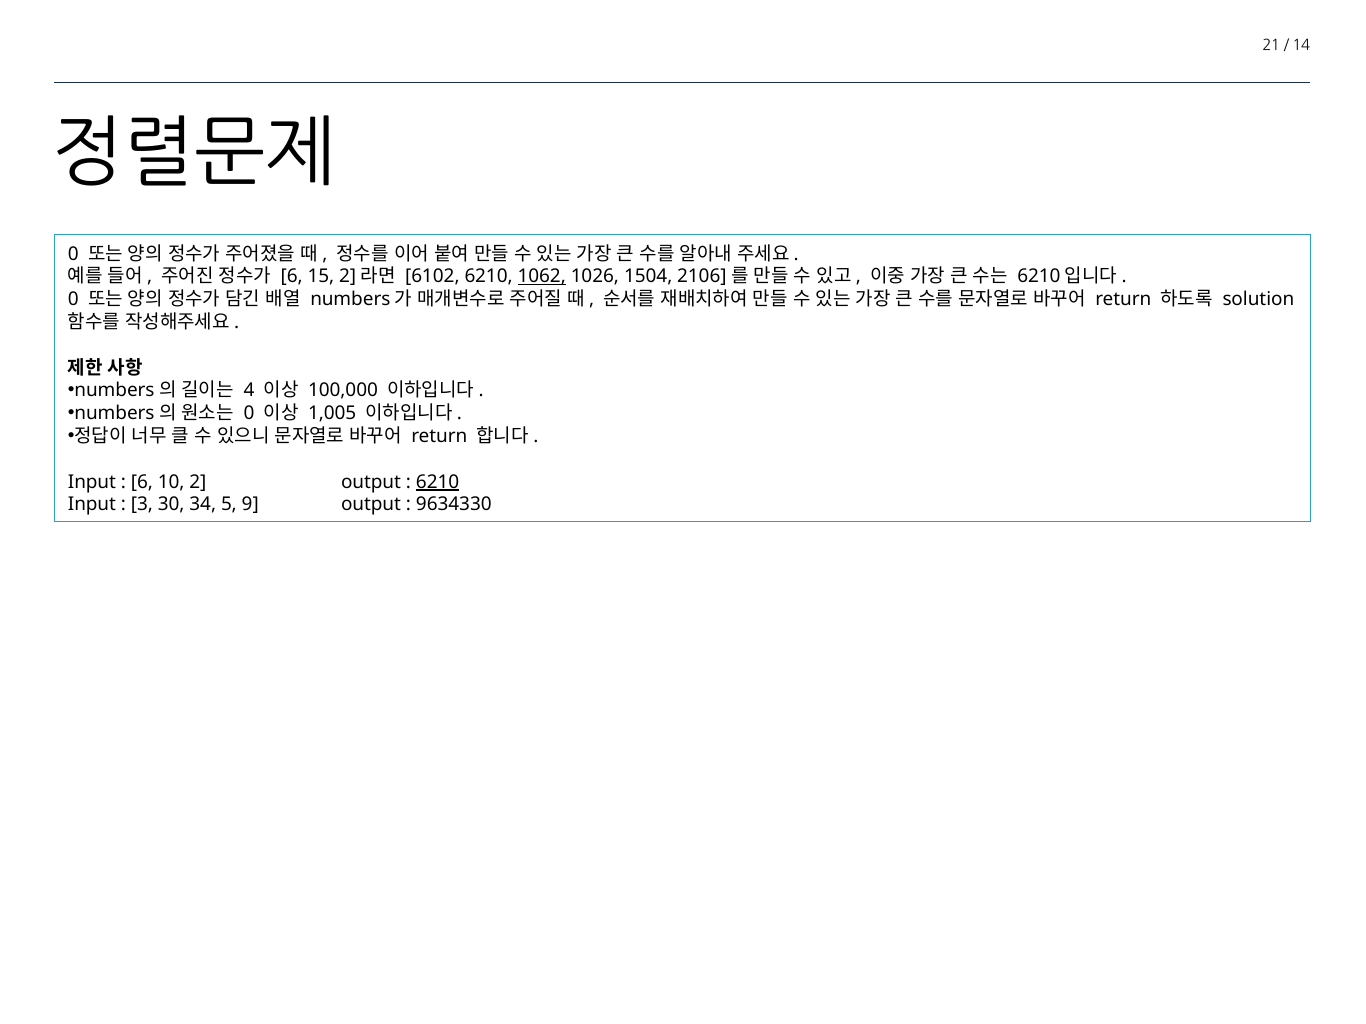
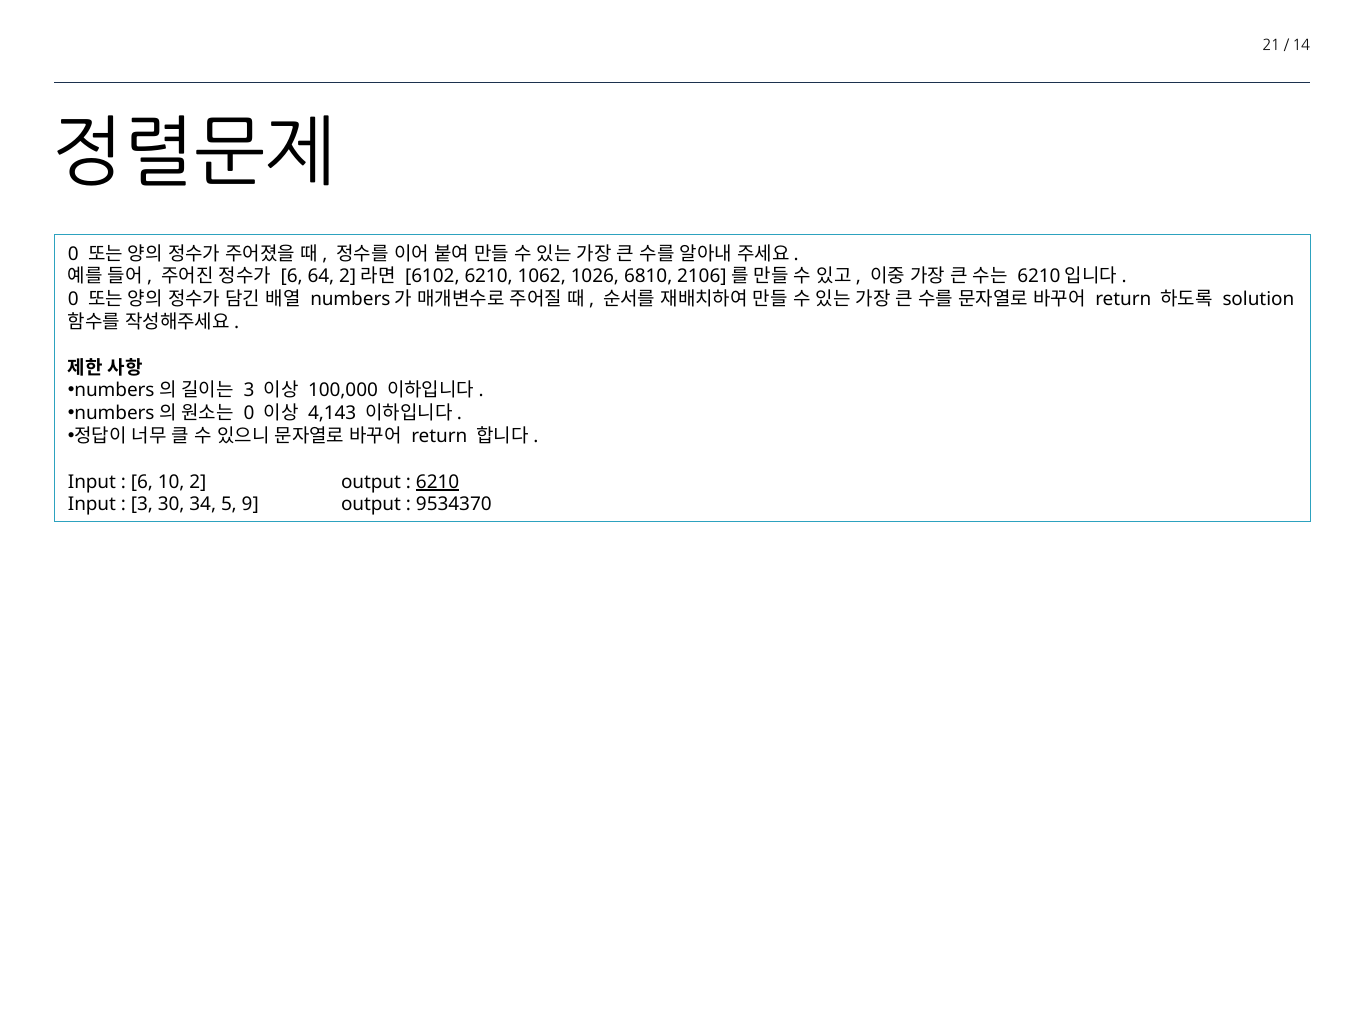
15: 15 -> 64 (321, 277)
1062 underline: present -> none (542, 277)
1504: 1504 -> 6810 (648, 277)
4: 4 -> 3 (249, 391)
1,005: 1,005 -> 4,143 (332, 414)
9634330: 9634330 -> 9534370 (454, 505)
